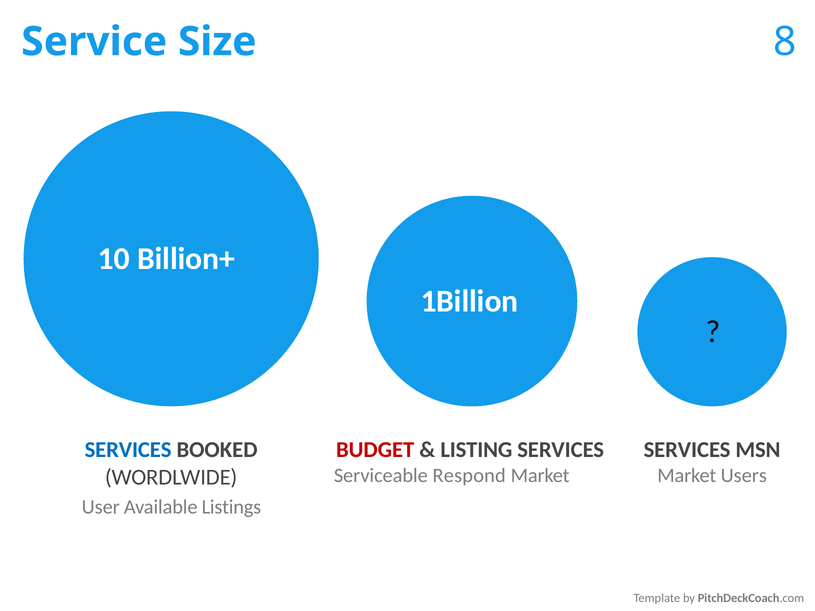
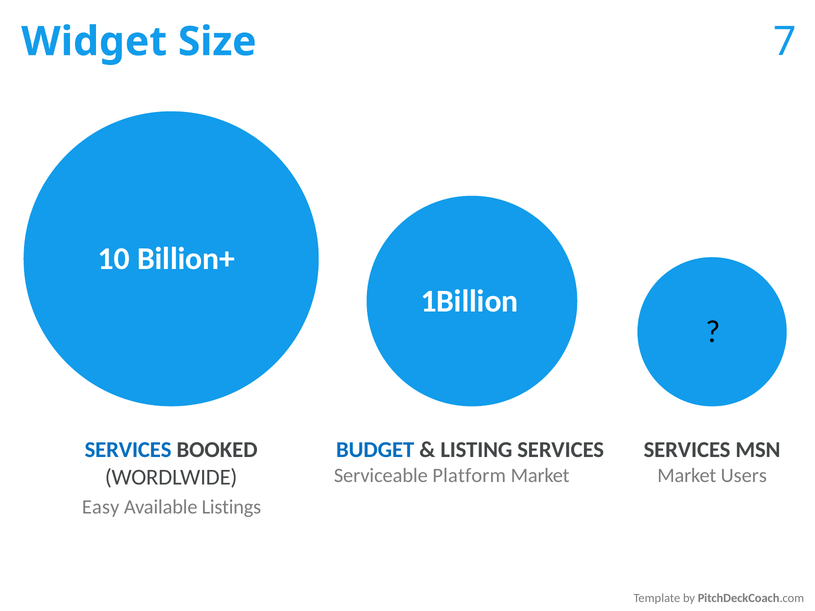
Service: Service -> Widget (94, 42)
8: 8 -> 7 (785, 42)
BUDGET colour: red -> blue (375, 450)
Respond: Respond -> Platform (469, 476)
User: User -> Easy (101, 507)
